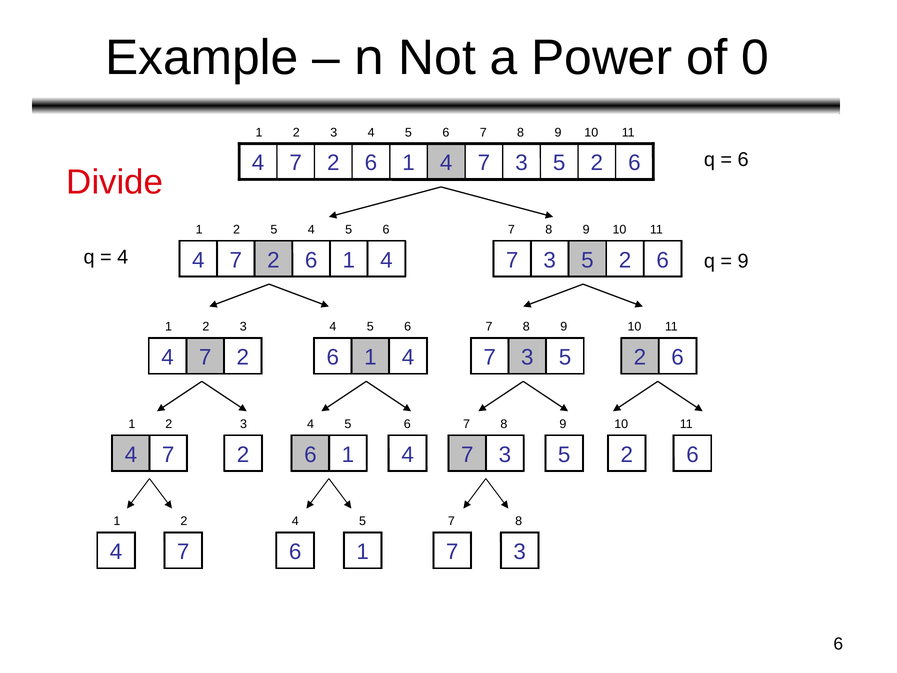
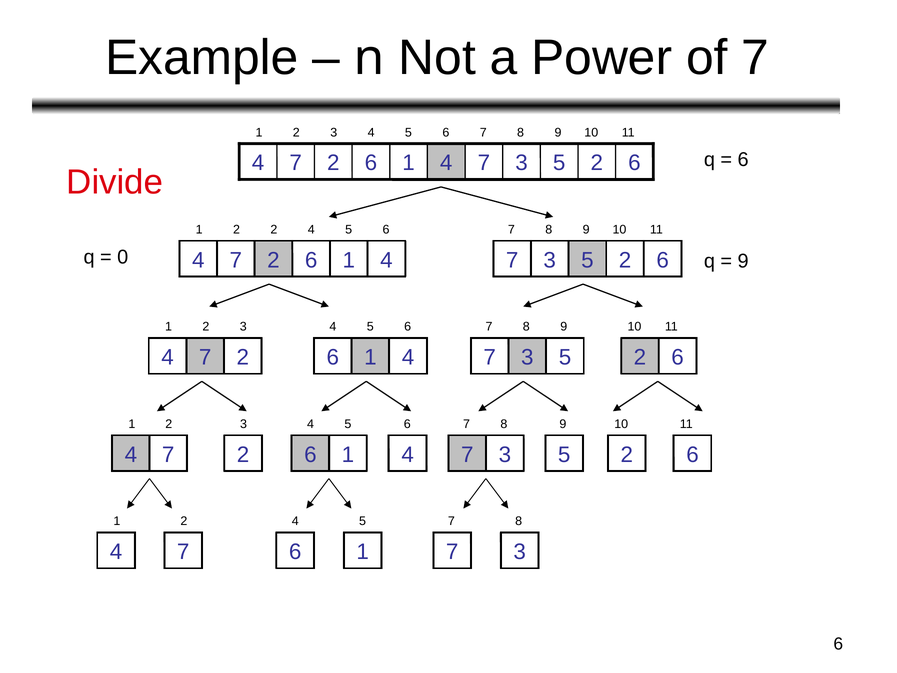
of 0: 0 -> 7 (755, 58)
5: 5 -> 2 (274, 229)
4: 4 -> 0 (123, 257)
